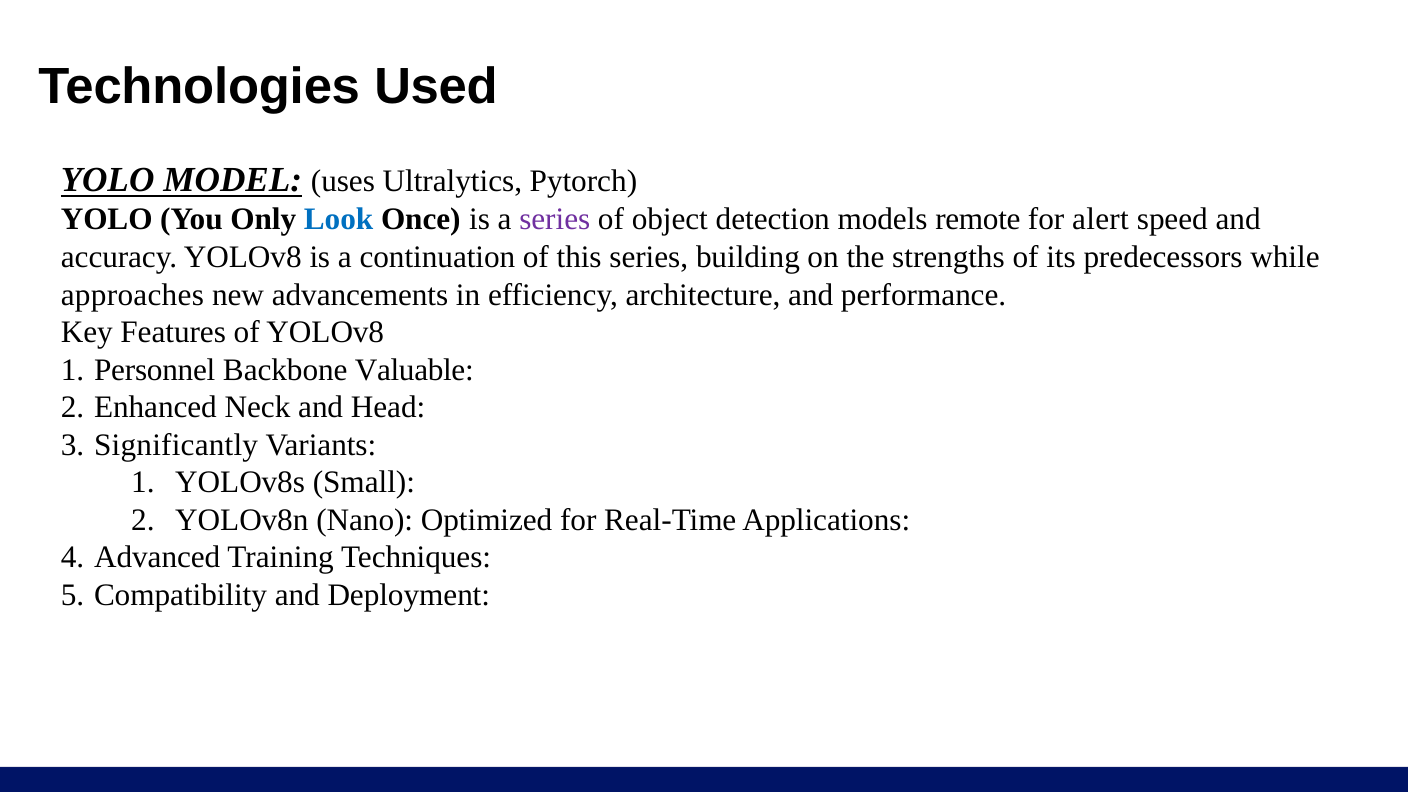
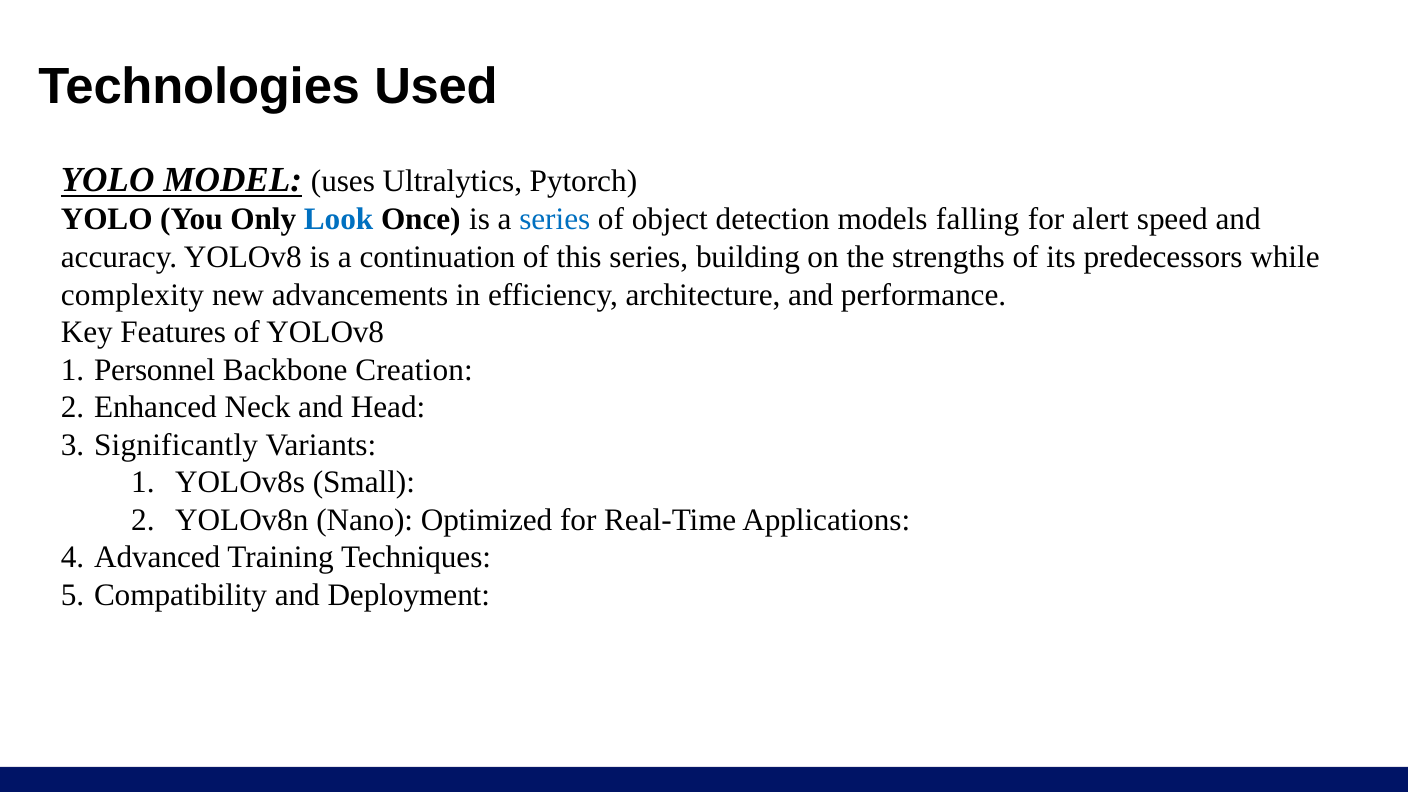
series colour: purple -> blue (555, 220)
remote: remote -> falling (978, 220)
approaches: approaches -> complexity (132, 295)
Valuable: Valuable -> Creation (414, 370)
